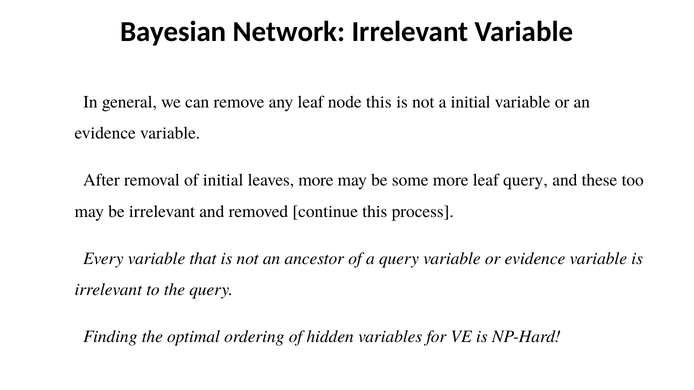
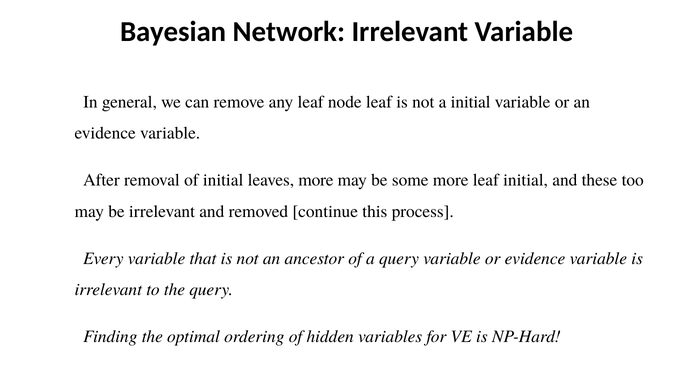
node this: this -> leaf (379, 102)
leaf query: query -> initial (526, 180)
